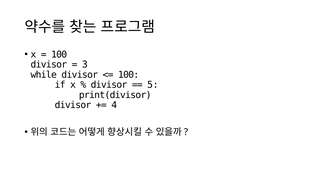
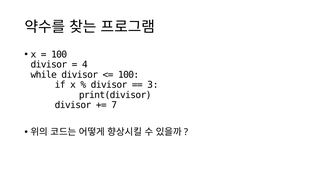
3: 3 -> 4 (85, 65)
5: 5 -> 3 (153, 85)
4: 4 -> 7 (114, 105)
